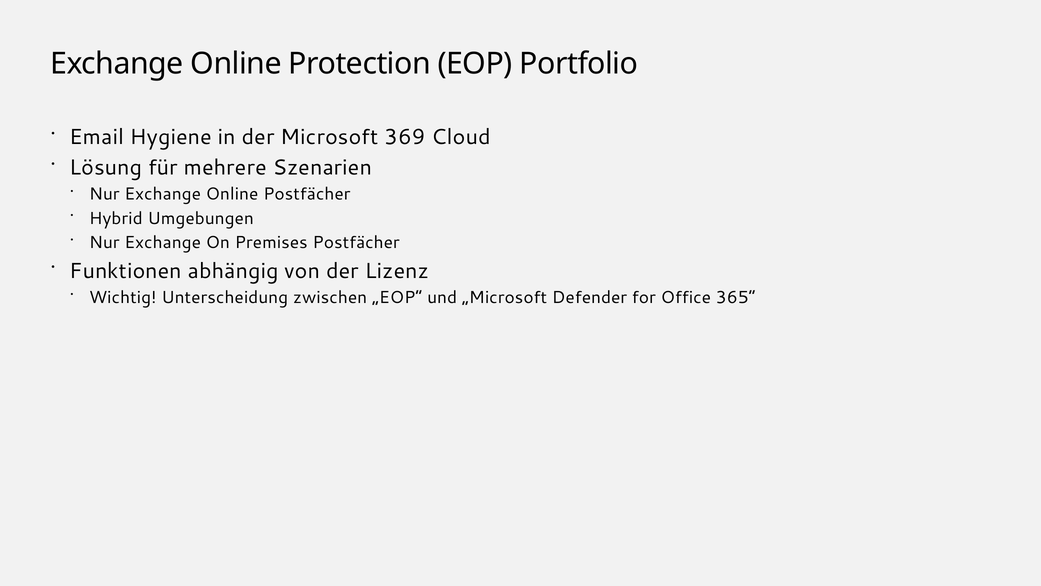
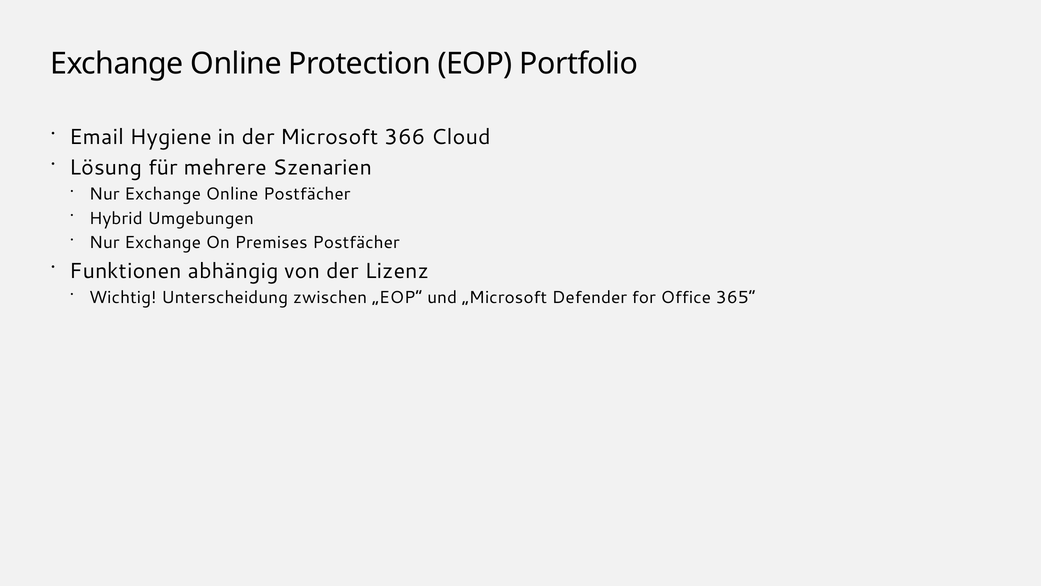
369: 369 -> 366 (405, 137)
